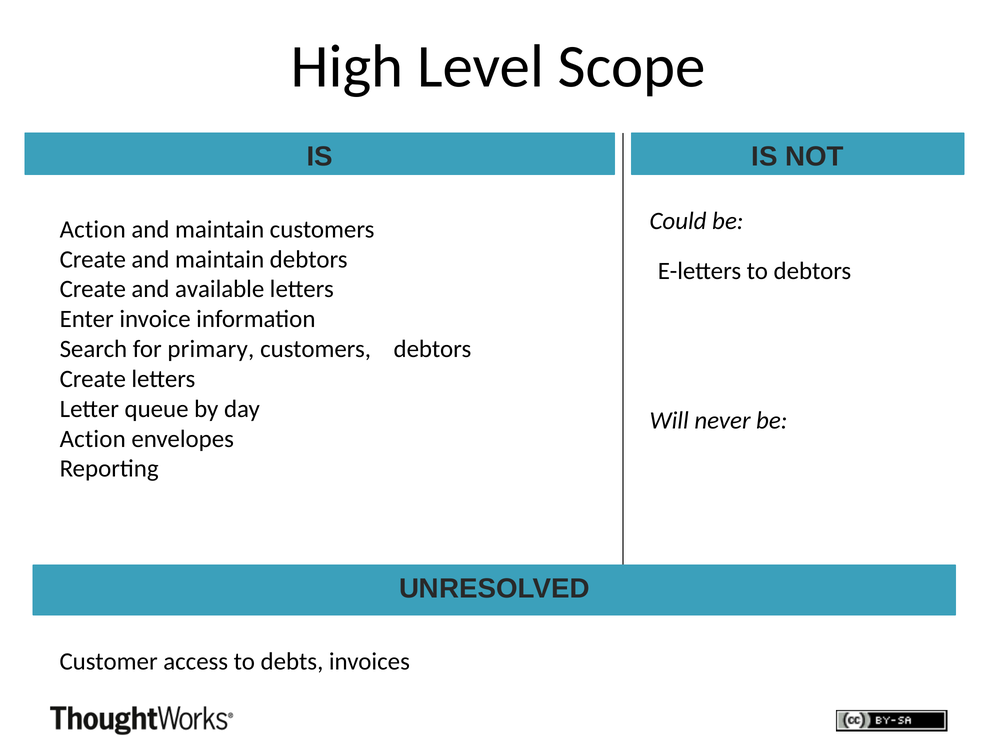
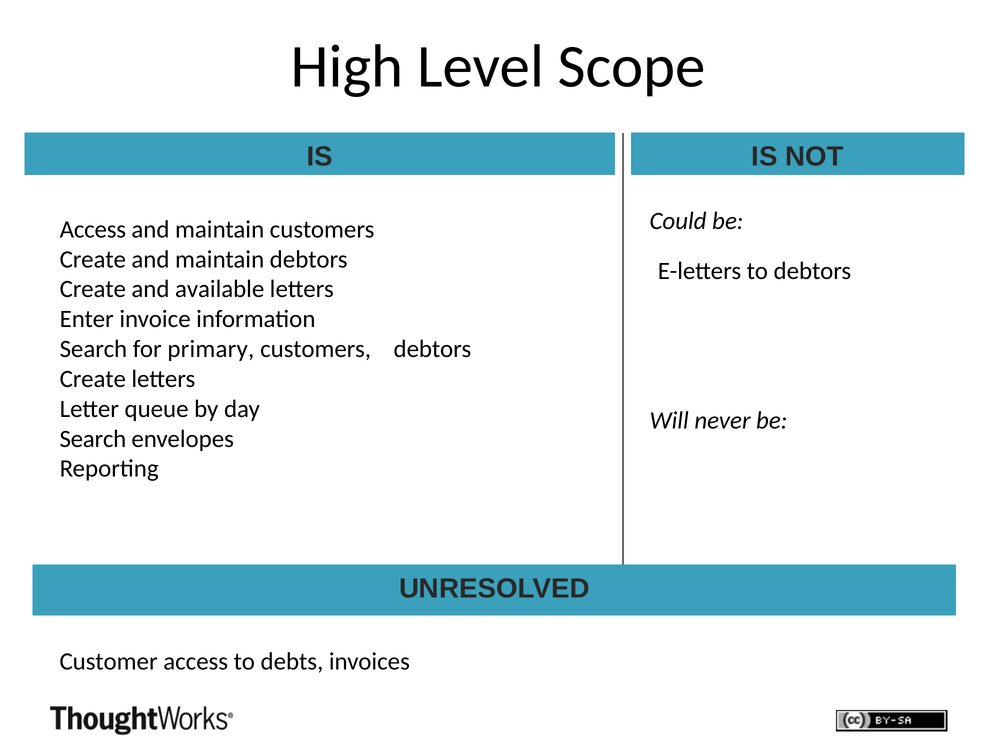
Action: Action -> Access (93, 229)
Action: Action -> Search (93, 439)
